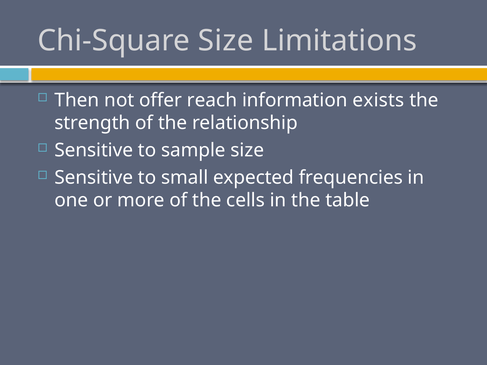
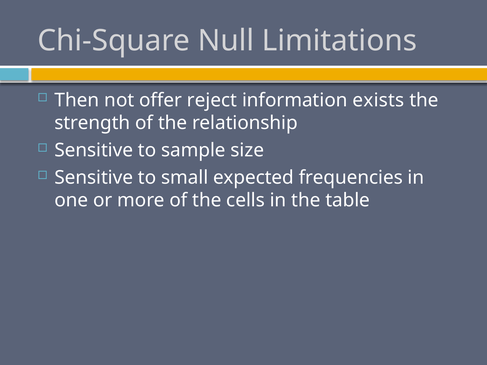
Chi-Square Size: Size -> Null (226, 41)
reach: reach -> reject (212, 100)
